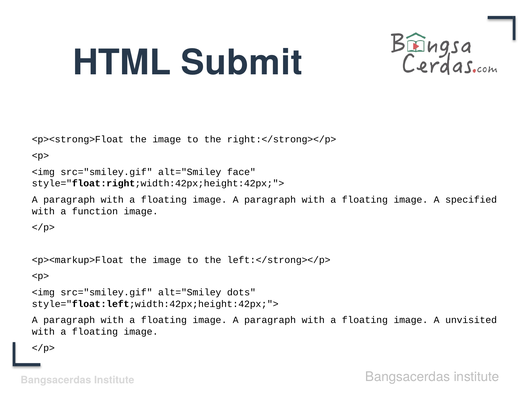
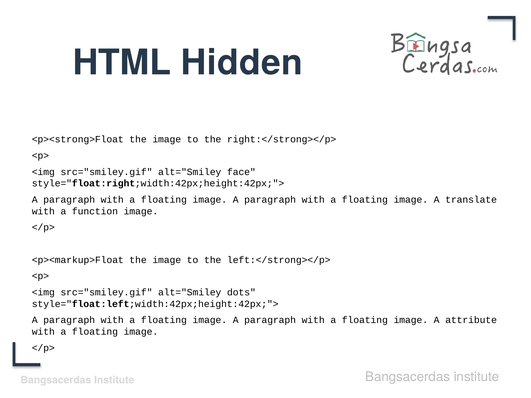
Submit: Submit -> Hidden (242, 63)
specified: specified -> translate (471, 200)
unvisited: unvisited -> attribute (471, 320)
